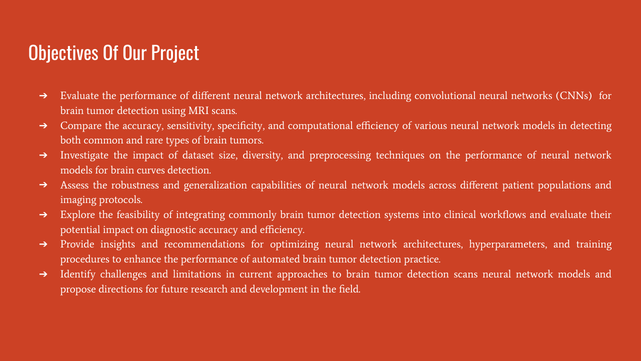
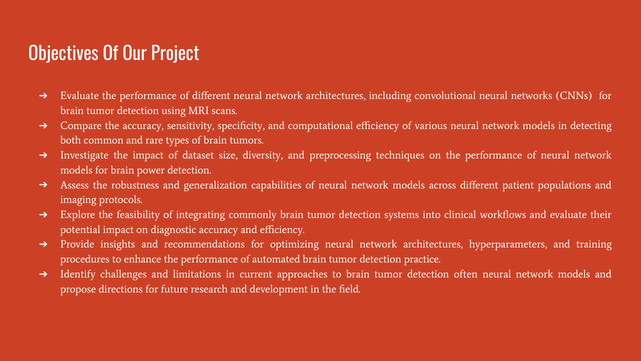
curves: curves -> power (151, 170)
detection scans: scans -> often (466, 274)
